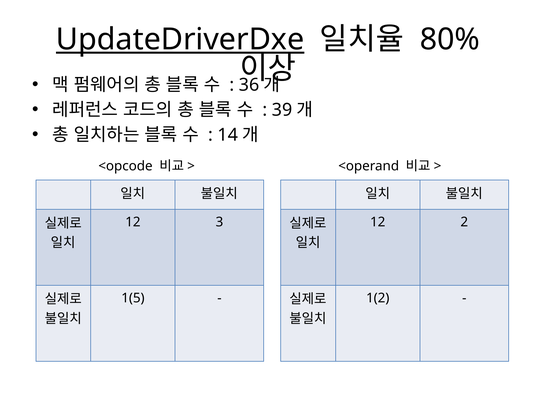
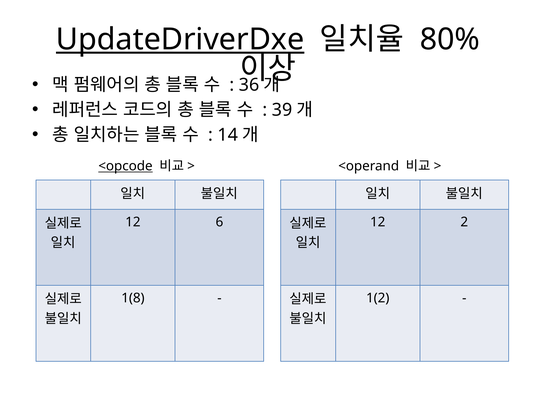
<opcode underline: none -> present (125, 166)
3: 3 -> 6 (219, 222)
1(5: 1(5 -> 1(8 (133, 298)
